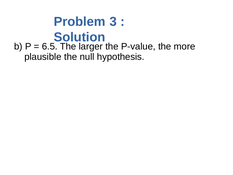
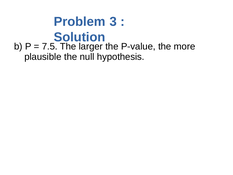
6.5: 6.5 -> 7.5 (50, 46)
